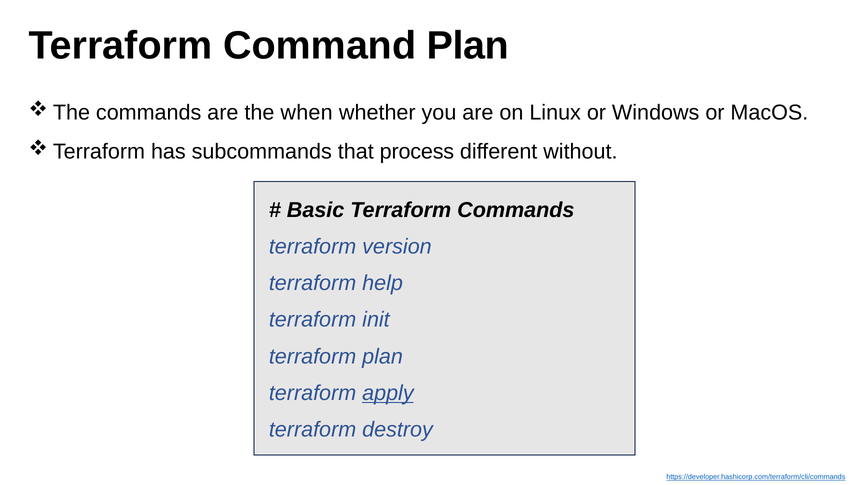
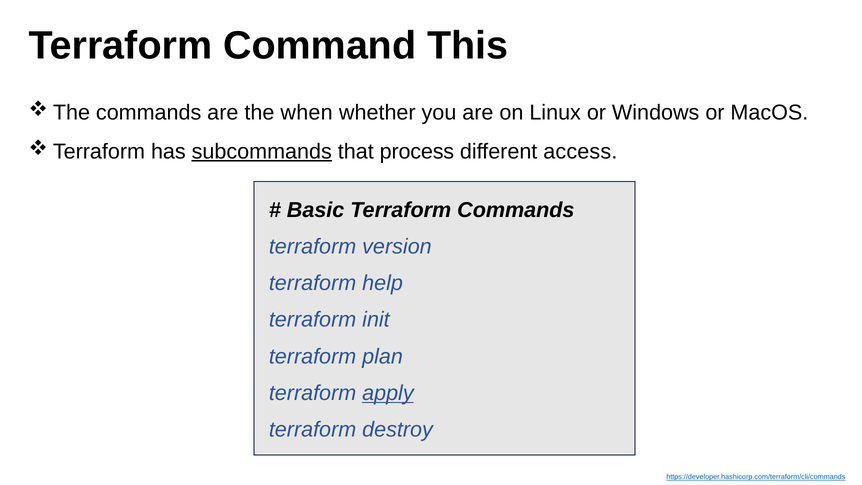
Command Plan: Plan -> This (468, 46)
subcommands underline: none -> present (262, 151)
without: without -> access (580, 151)
